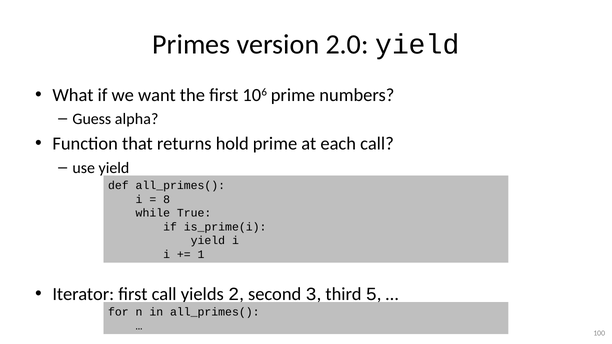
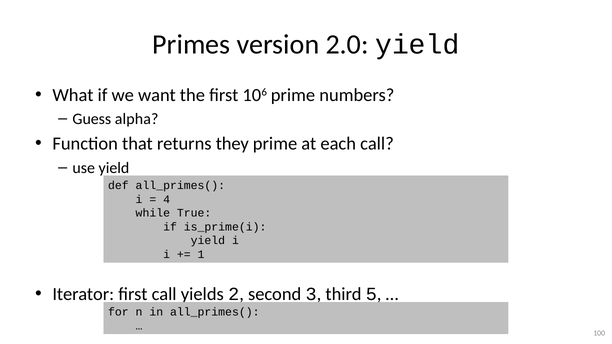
hold: hold -> they (232, 144)
8: 8 -> 4 (167, 199)
